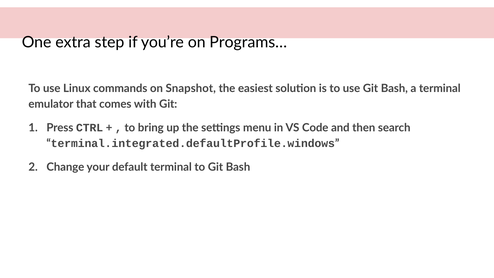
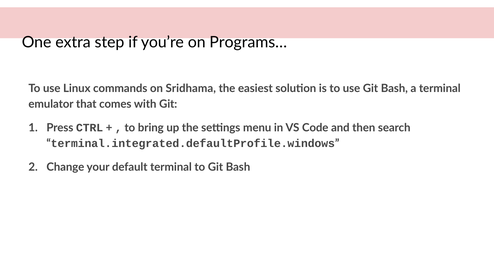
Snapshot: Snapshot -> Sridhama (191, 88)
